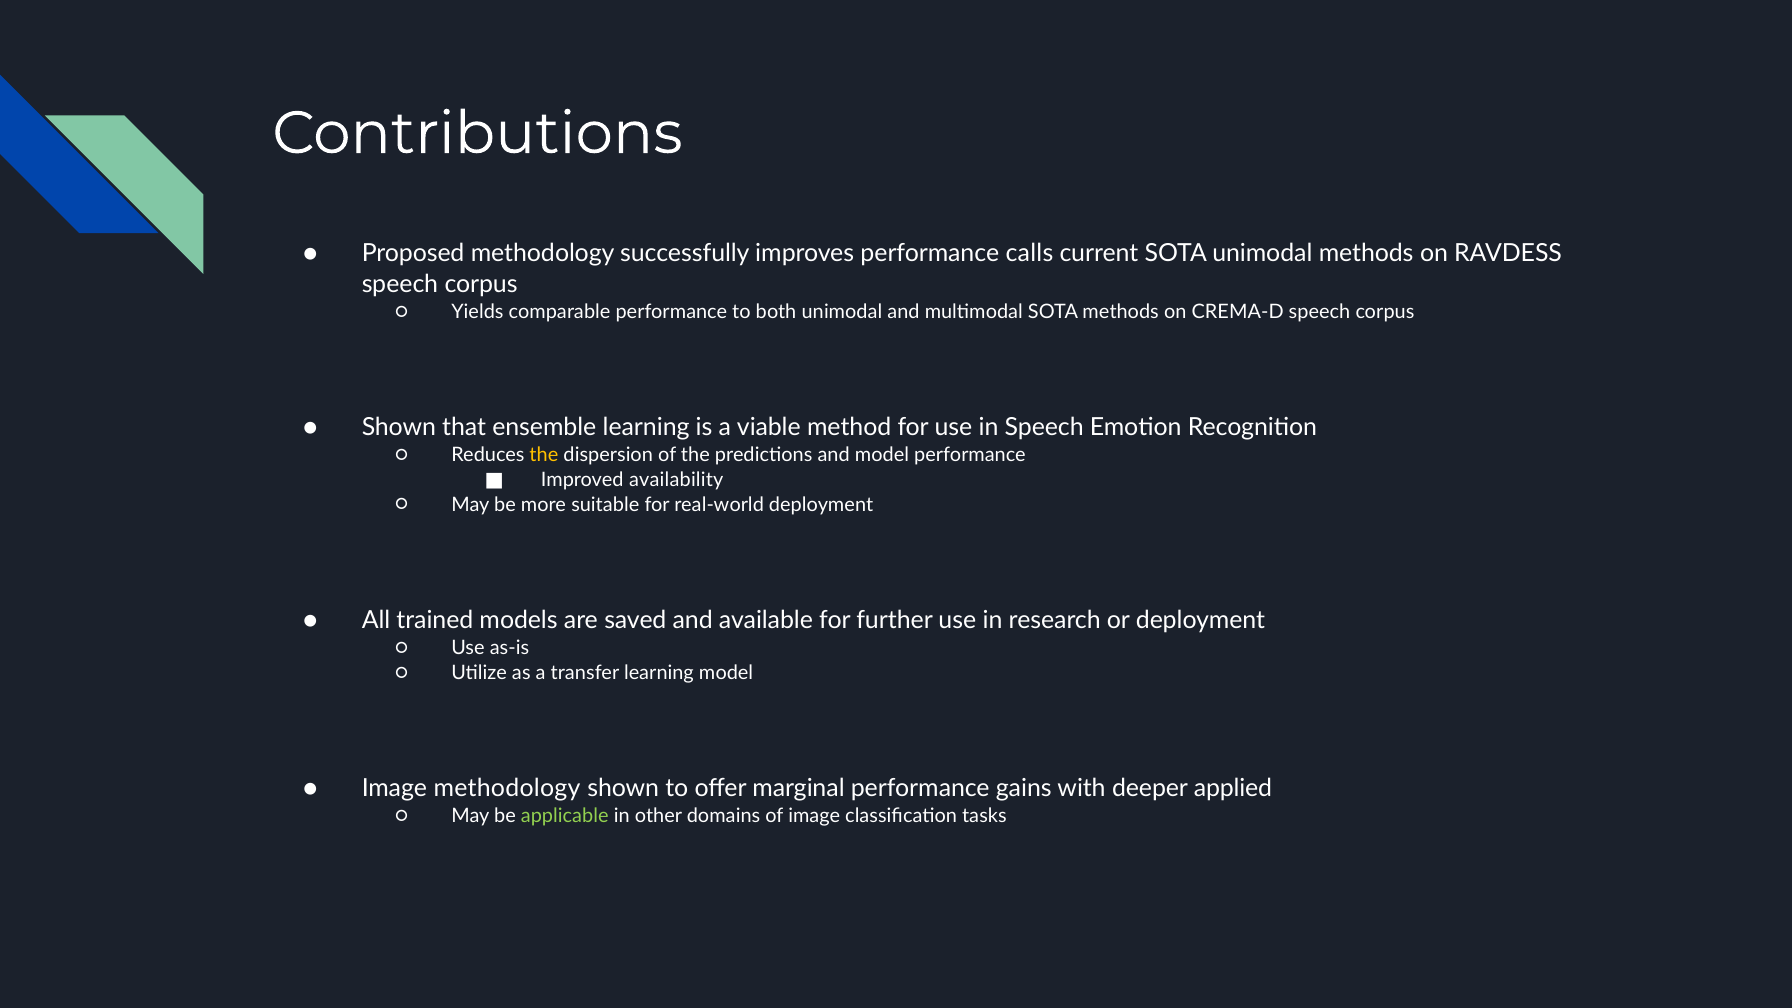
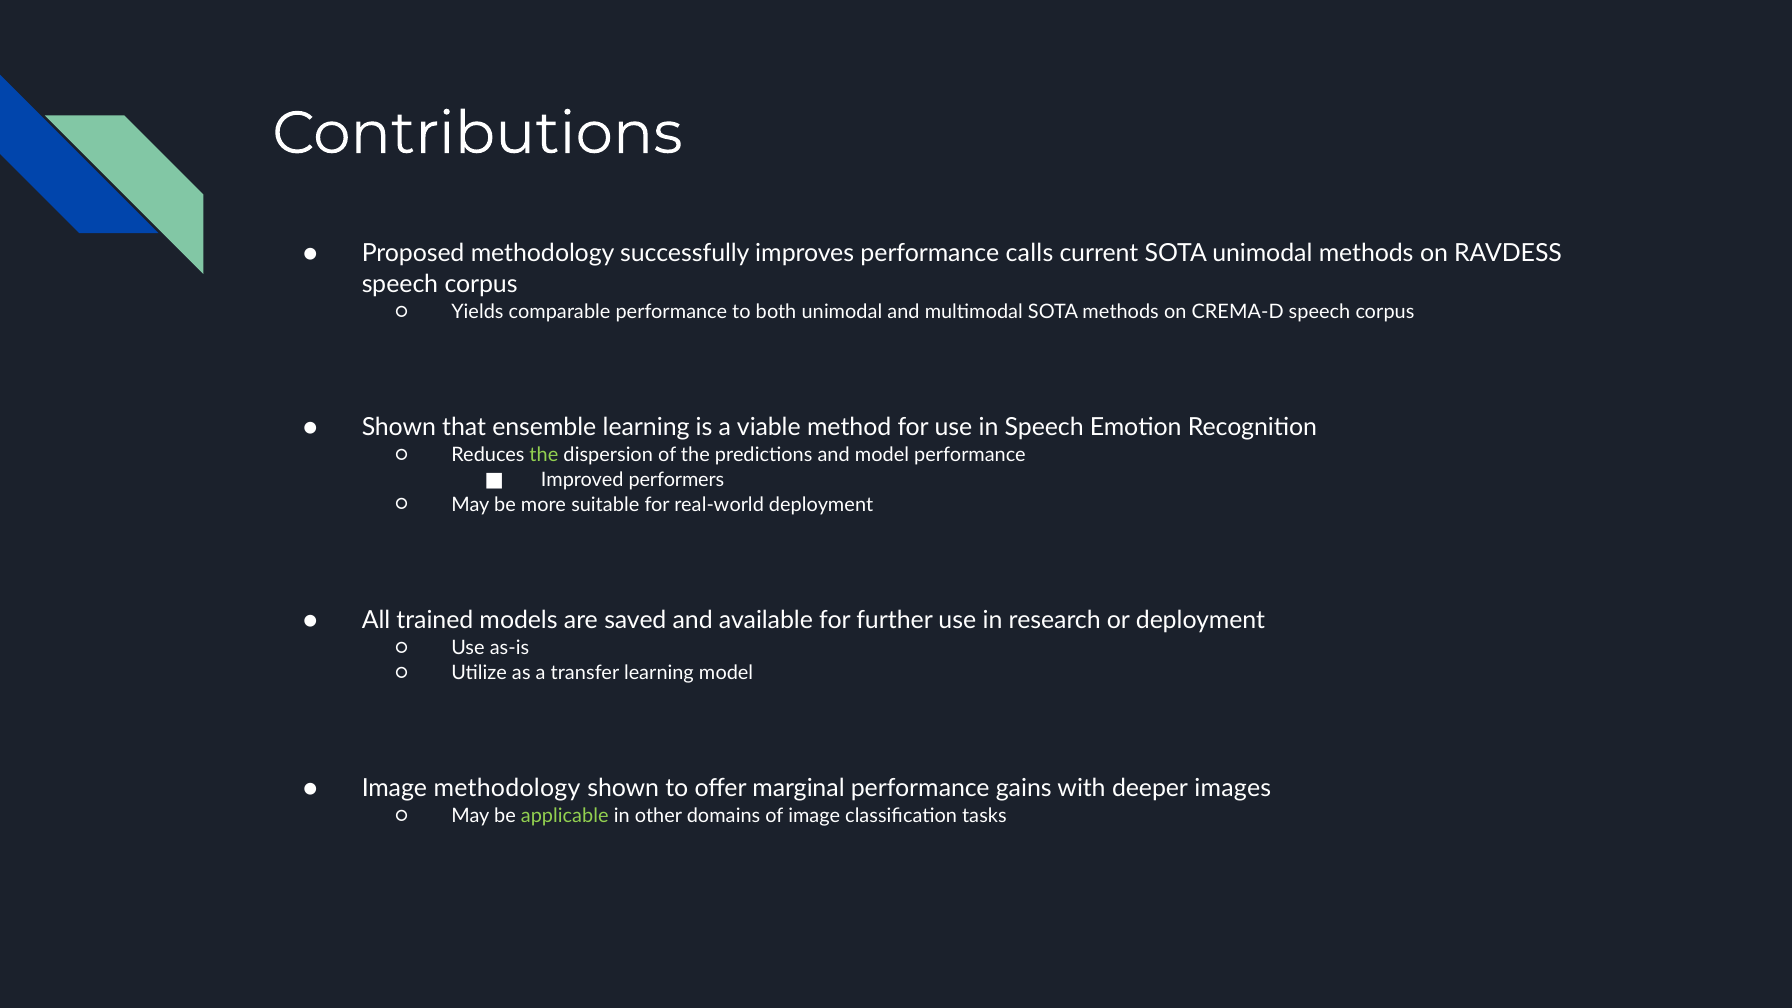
the colour: yellow -> light green (544, 455)
availability: availability -> performers (676, 480)
applied: applied -> images (1233, 789)
